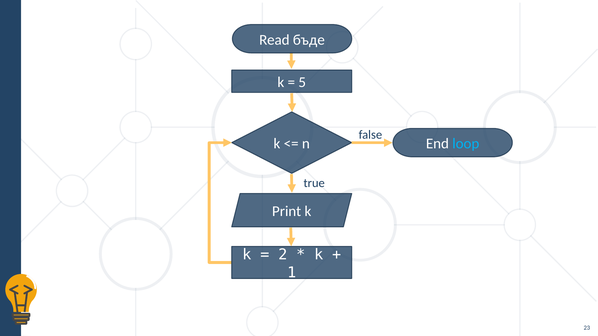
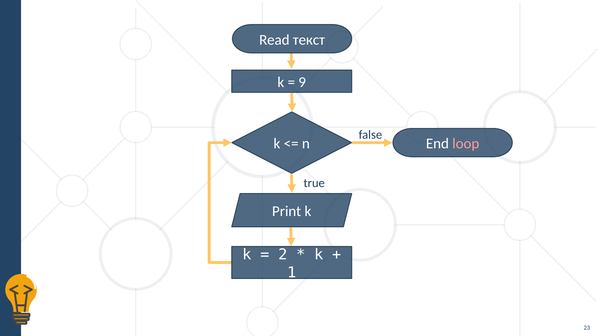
бъде: бъде -> текст (309, 40)
5: 5 -> 9 (302, 82)
loop colour: light blue -> pink (466, 144)
